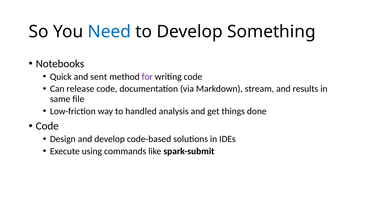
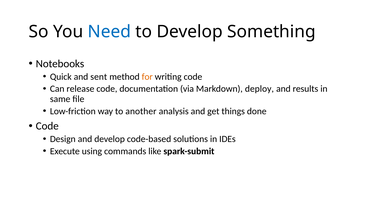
for colour: purple -> orange (147, 77)
stream: stream -> deploy (259, 89)
handled: handled -> another (141, 111)
